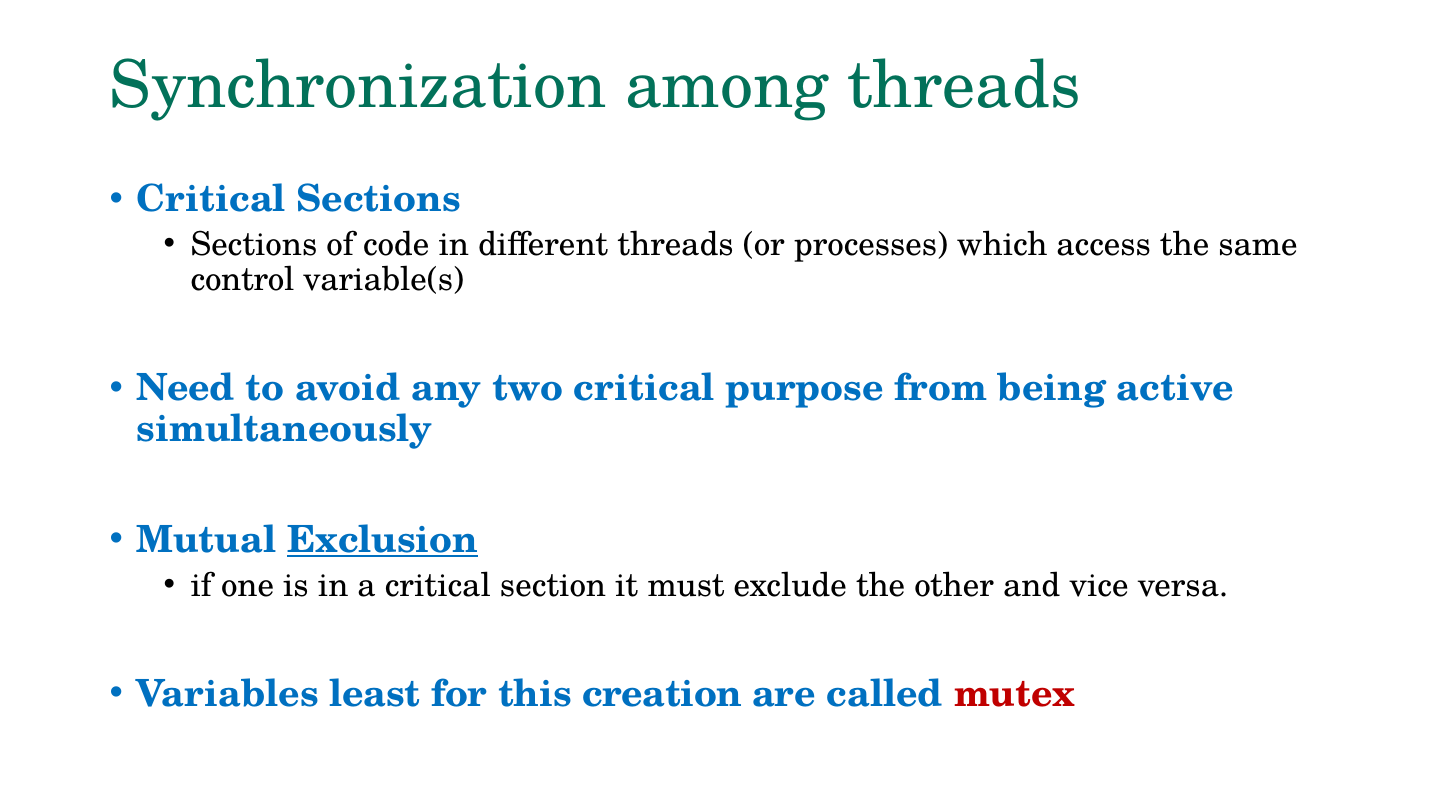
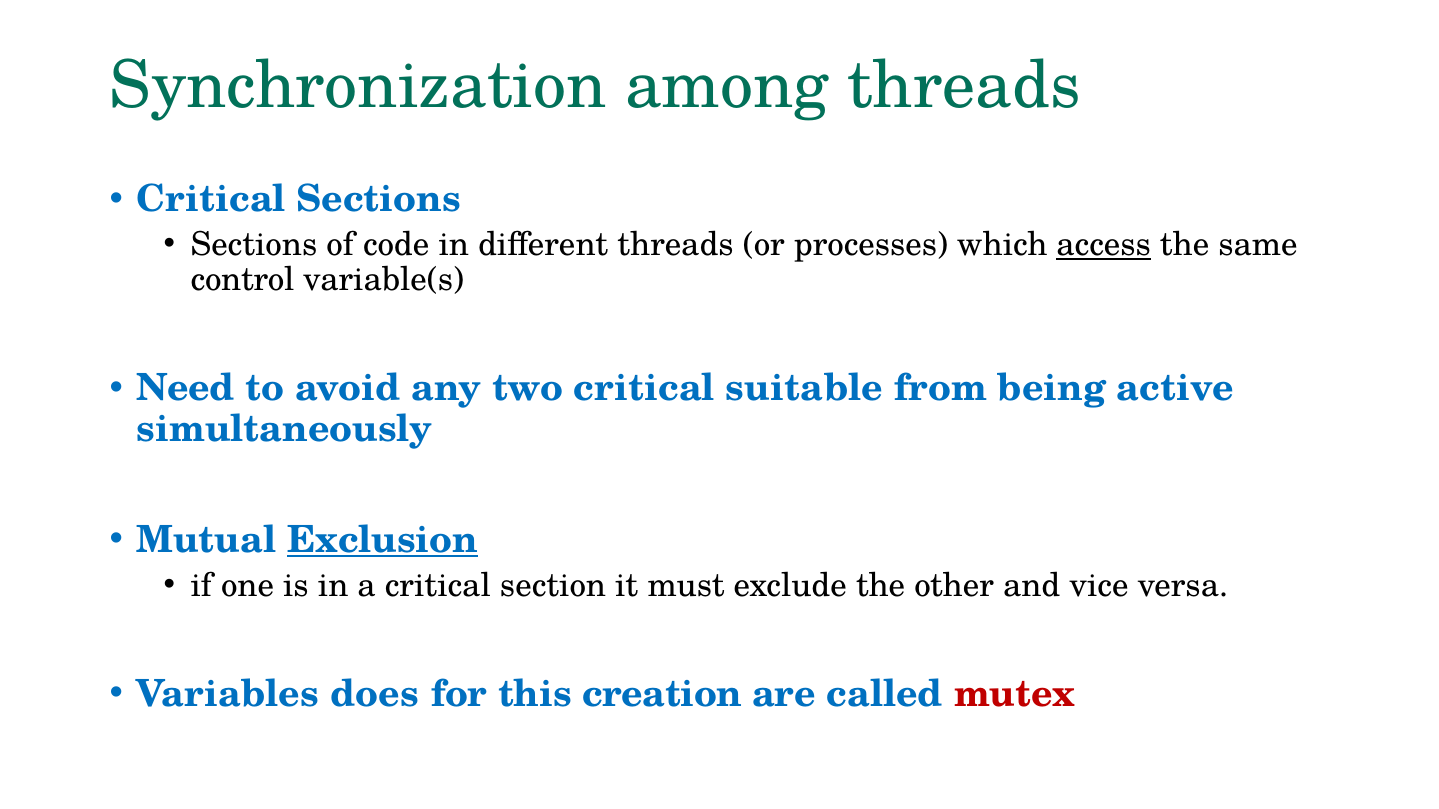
access underline: none -> present (1104, 245)
purpose: purpose -> suitable (805, 389)
least: least -> does (375, 694)
